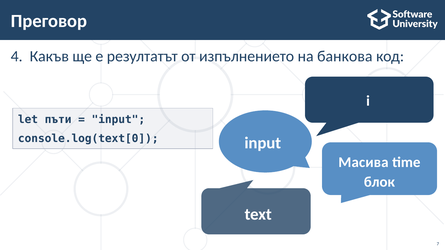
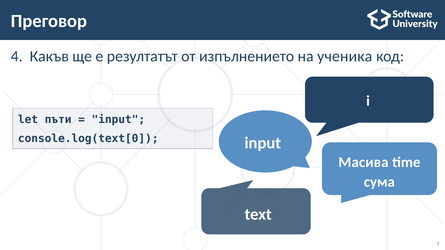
банкова: банкова -> ученика (345, 56)
блок: блок -> сума (379, 182)
